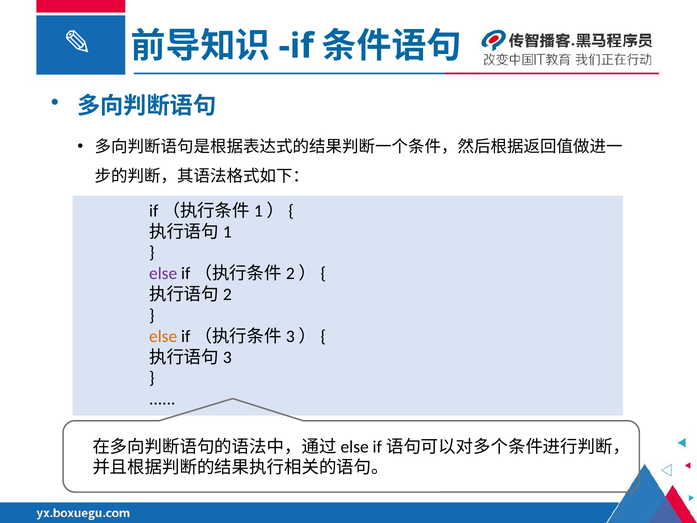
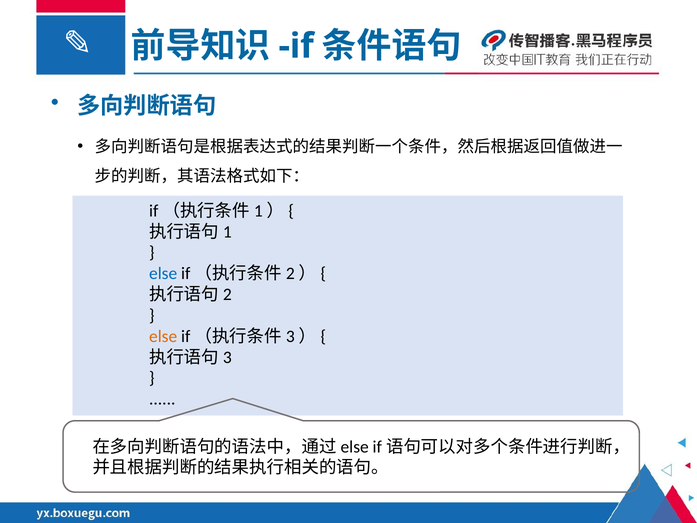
else colour: purple -> blue (163, 273)
